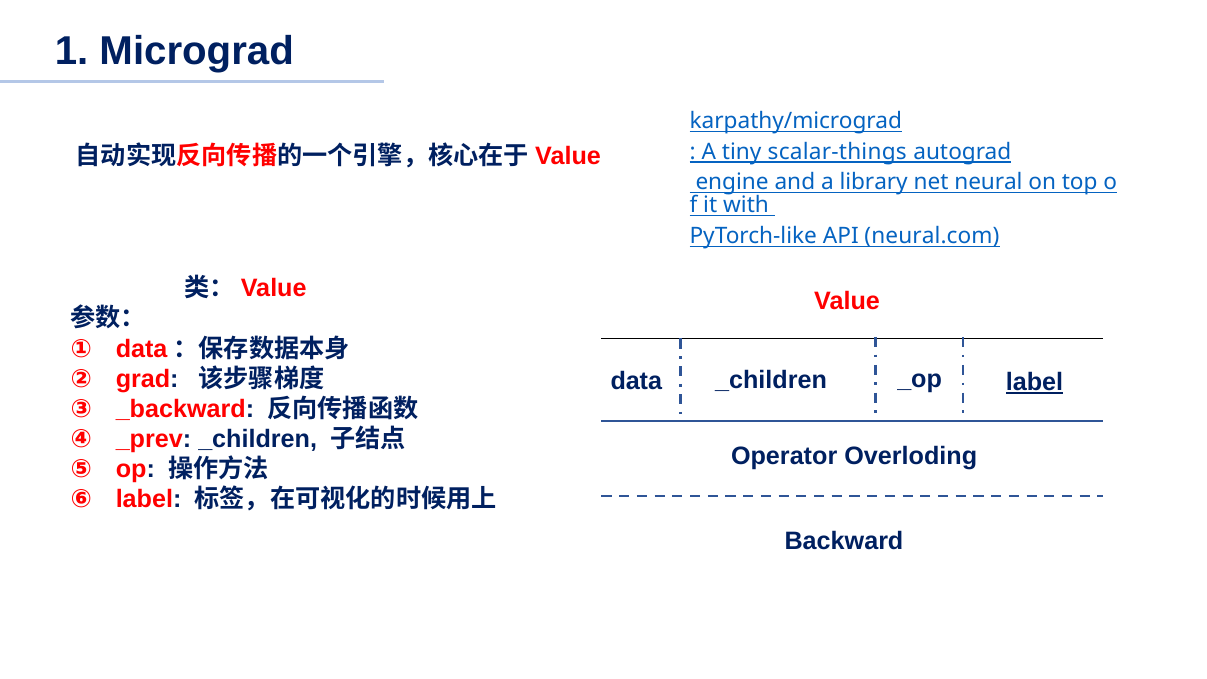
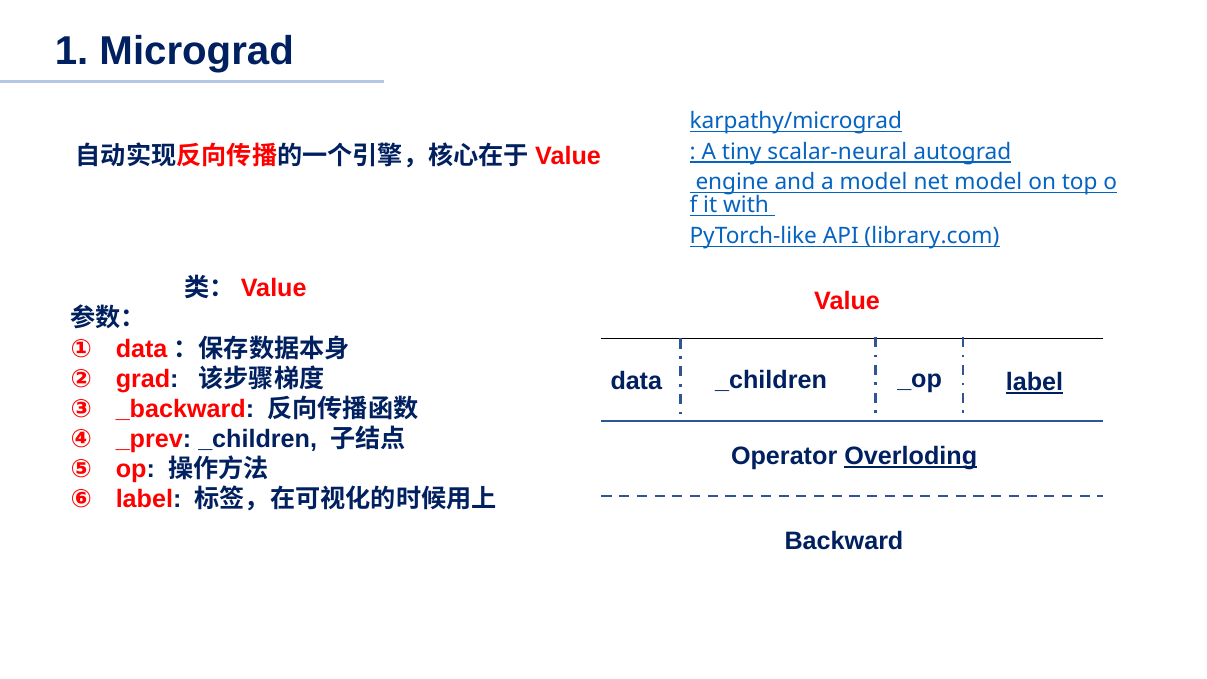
scalar-things: scalar-things -> scalar-neural (837, 152)
a library: library -> model (874, 182)
net neural: neural -> model (988, 182)
neural.com: neural.com -> library.com (932, 236)
Overloding underline: none -> present (911, 456)
